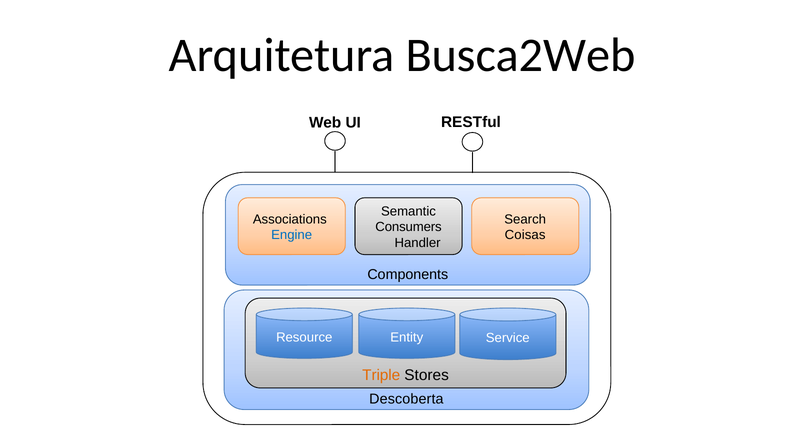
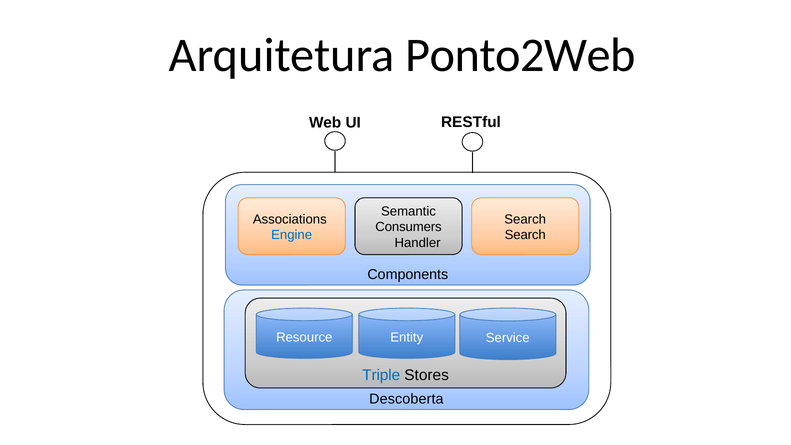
Busca2Web: Busca2Web -> Ponto2Web (521, 55)
Coisas: Coisas -> Search (525, 235)
Triple colour: orange -> blue (381, 375)
